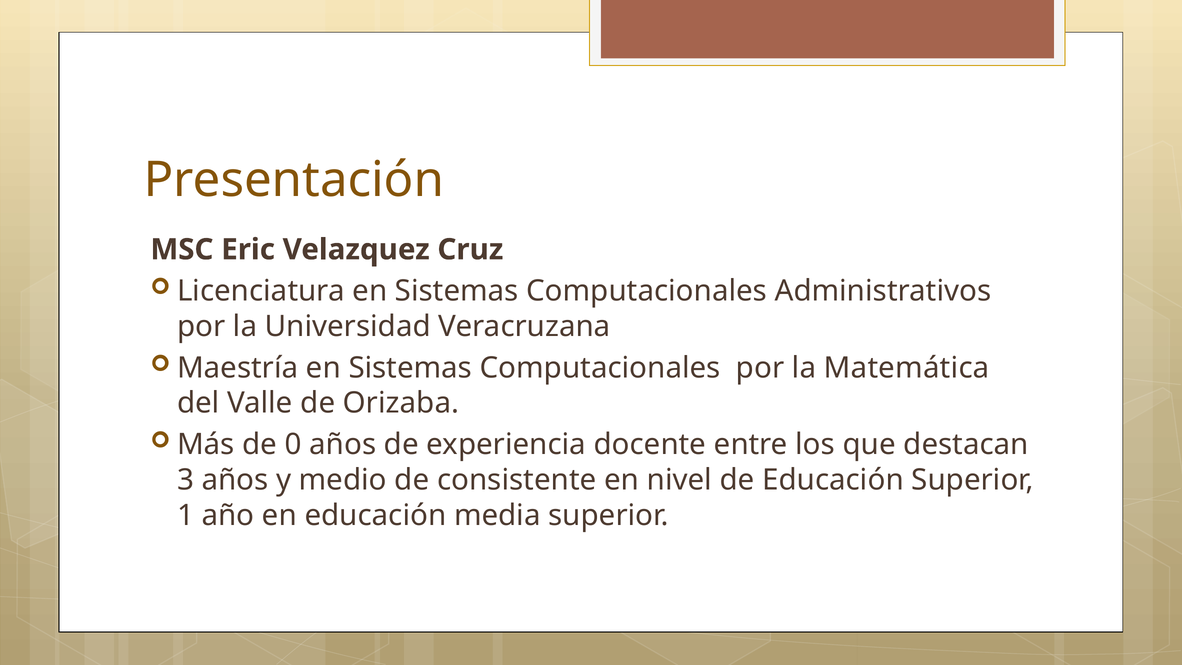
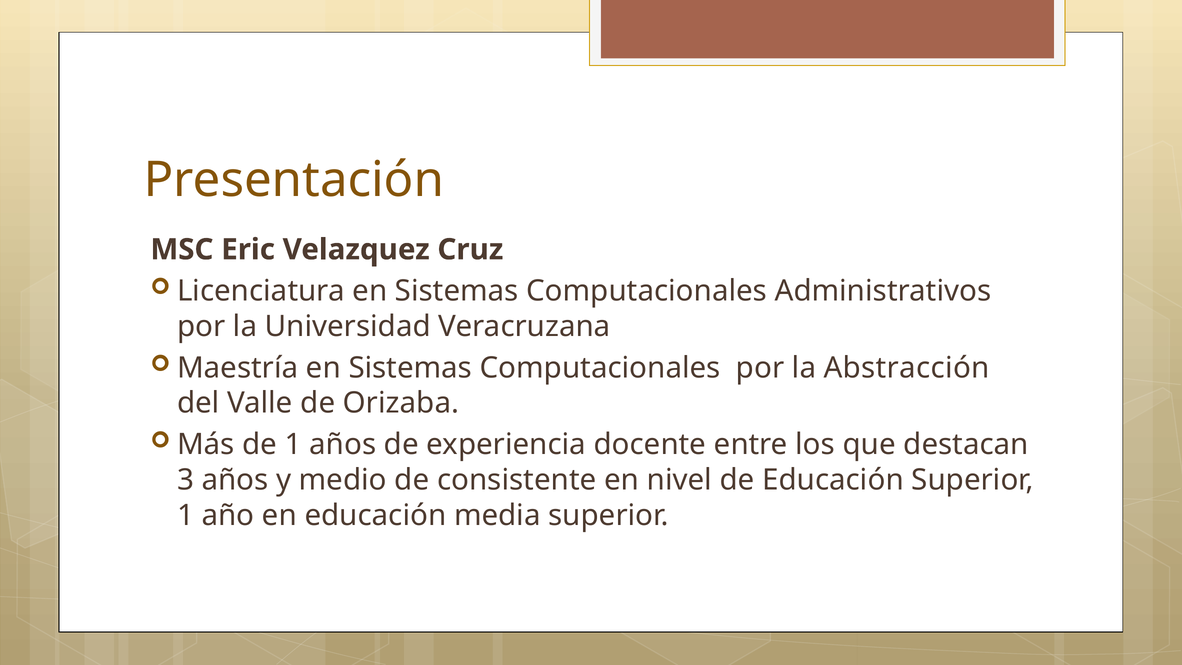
Matemática: Matemática -> Abstracción (907, 368)
de 0: 0 -> 1 (293, 445)
